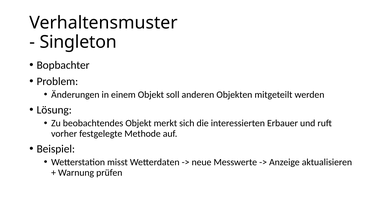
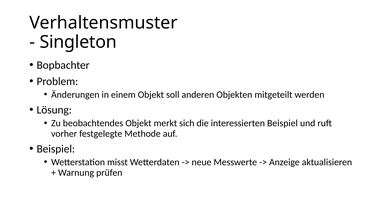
interessierten Erbauer: Erbauer -> Beispiel (282, 123)
